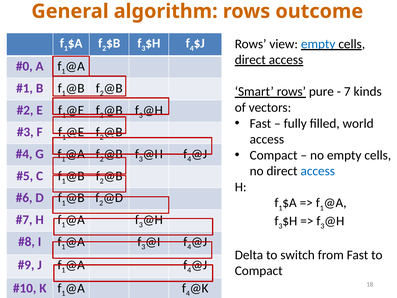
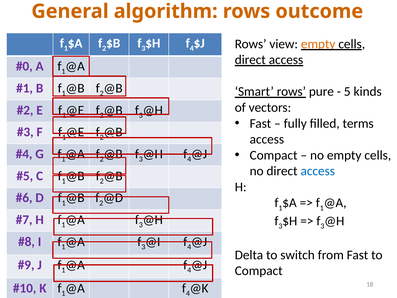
empty colour: blue -> orange (318, 44)
7: 7 -> 5 (347, 92)
world: world -> terms (358, 123)
